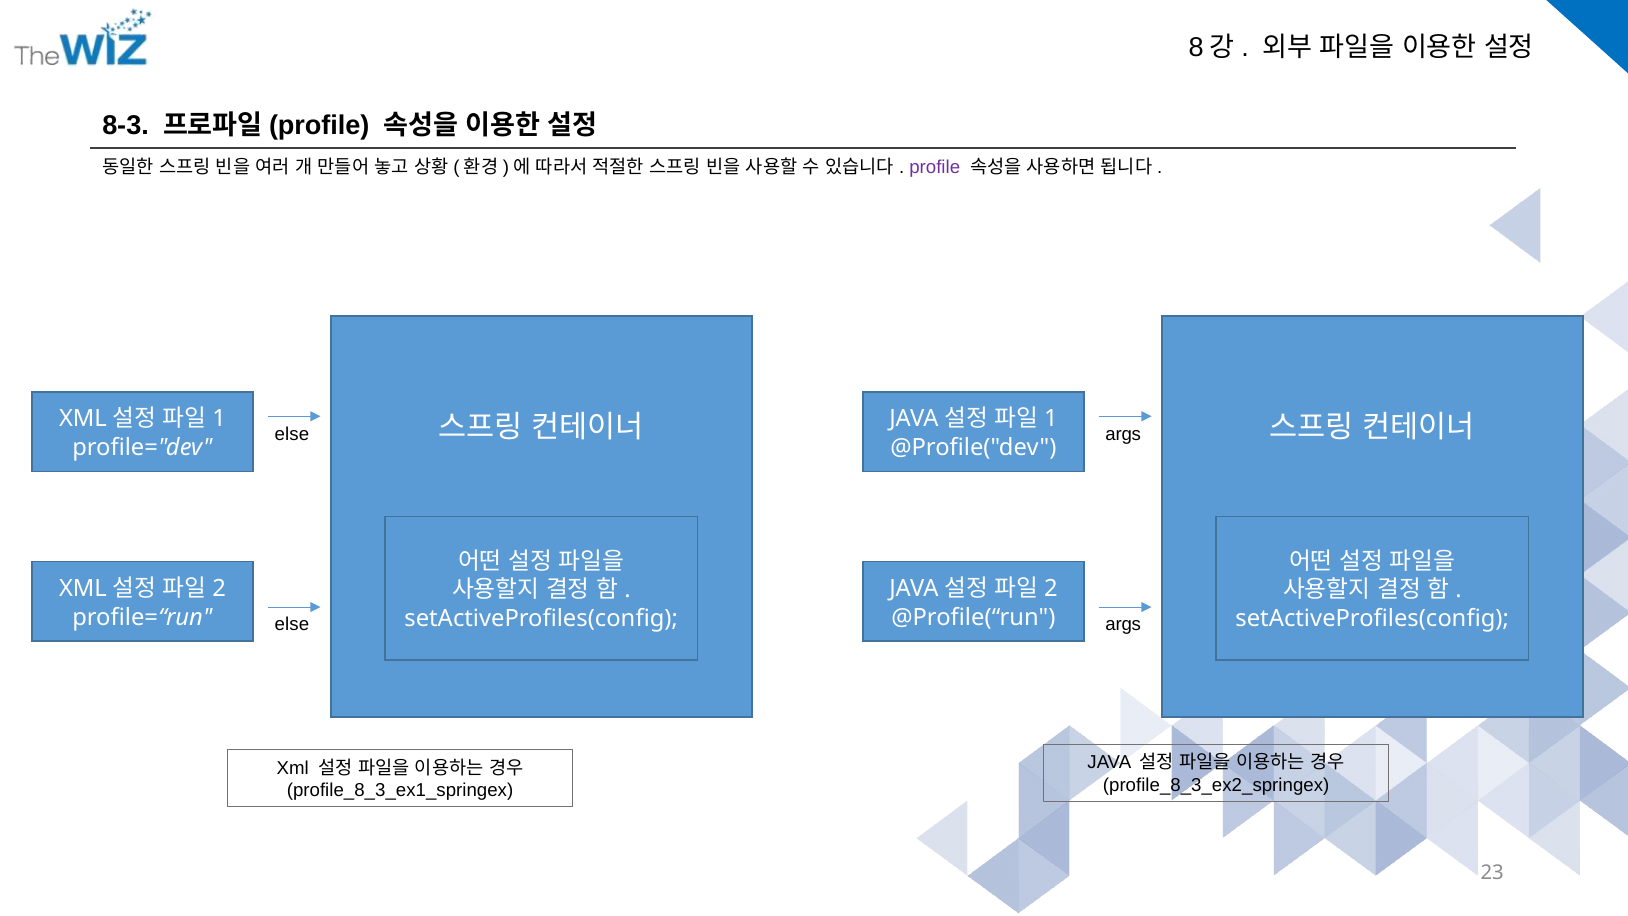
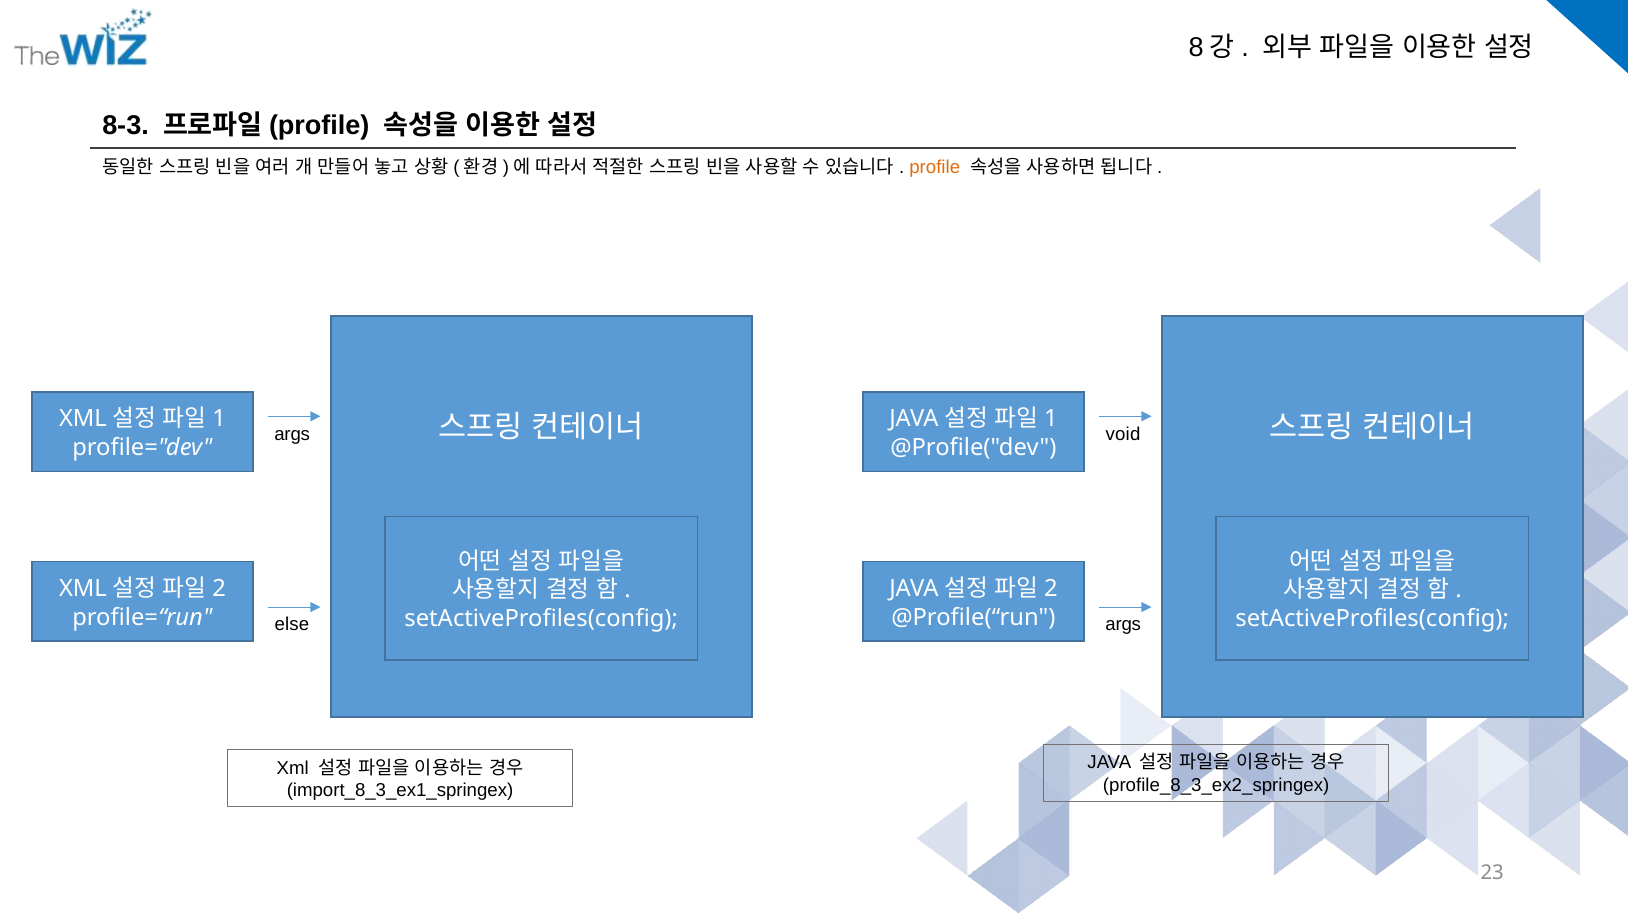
profile colour: purple -> orange (935, 168)
else: else -> args (292, 434)
args: args -> void (1123, 434)
profile_8_3_ex1_springex: profile_8_3_ex1_springex -> import_8_3_ex1_springex (400, 790)
